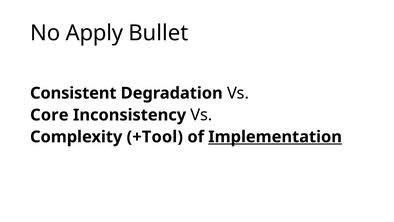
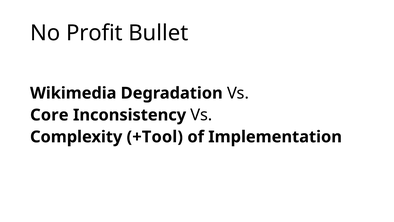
Apply: Apply -> Profit (94, 33)
Consistent: Consistent -> Wikimedia (73, 93)
Implementation underline: present -> none (275, 137)
